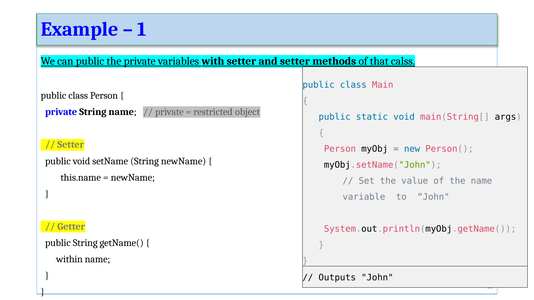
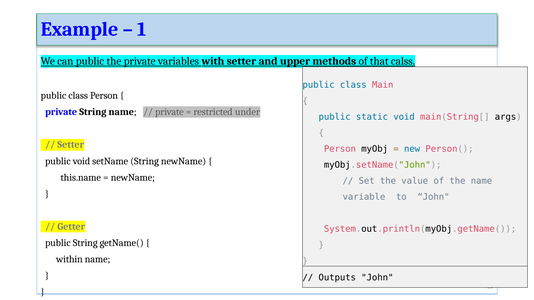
and setter: setter -> upper (295, 61)
object: object -> under (247, 112)
